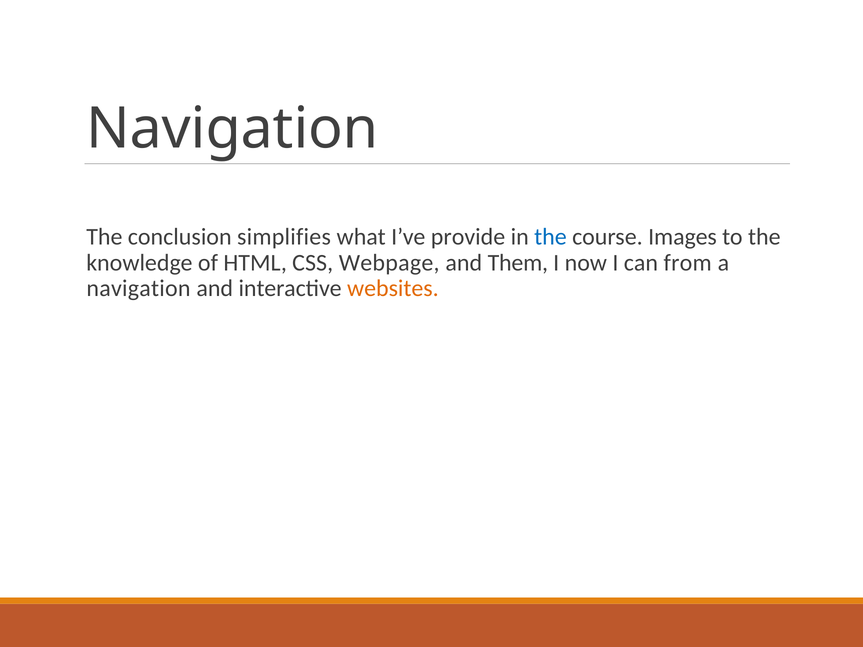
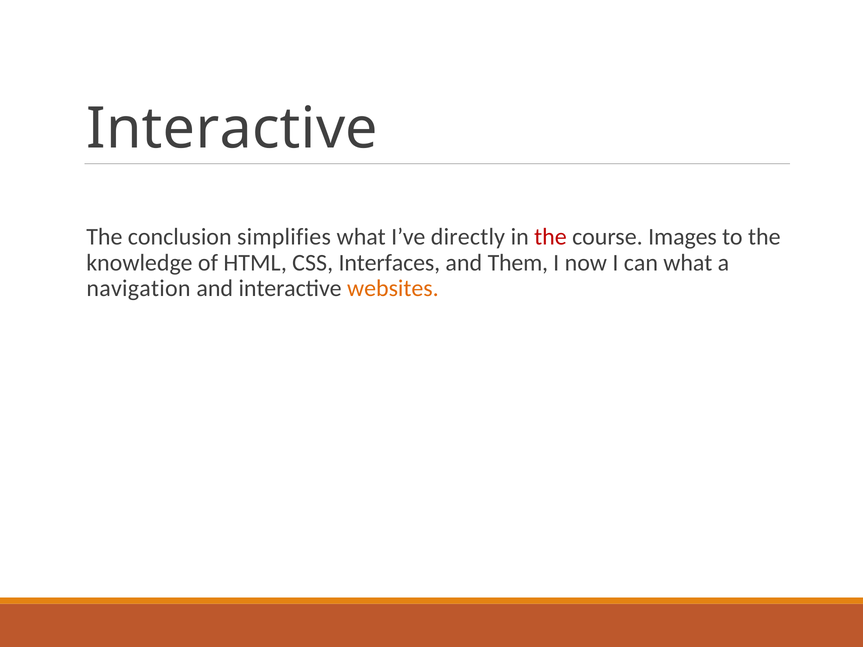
Navigation: Navigation -> Interactive (232, 129)
provide: provide -> directly (468, 237)
the colour: blue -> red (550, 237)
Webpage: Webpage -> Interfaces (389, 263)
can from: from -> what (688, 263)
